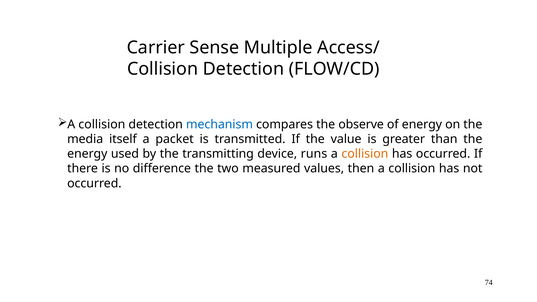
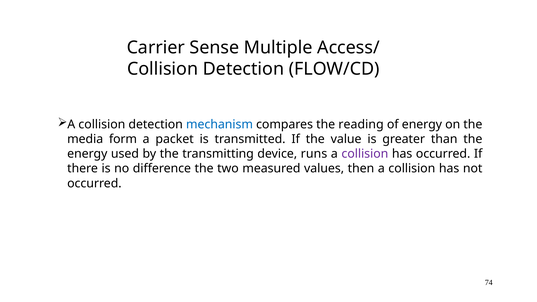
observe: observe -> reading (361, 124)
itself: itself -> form (123, 139)
collision colour: orange -> purple (365, 154)
